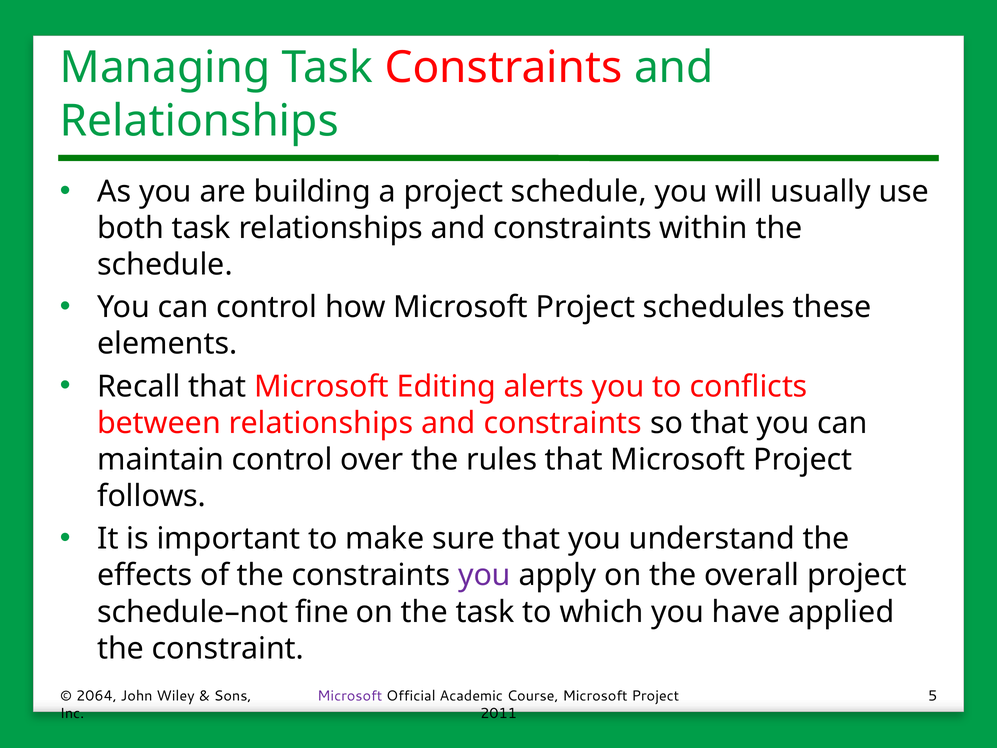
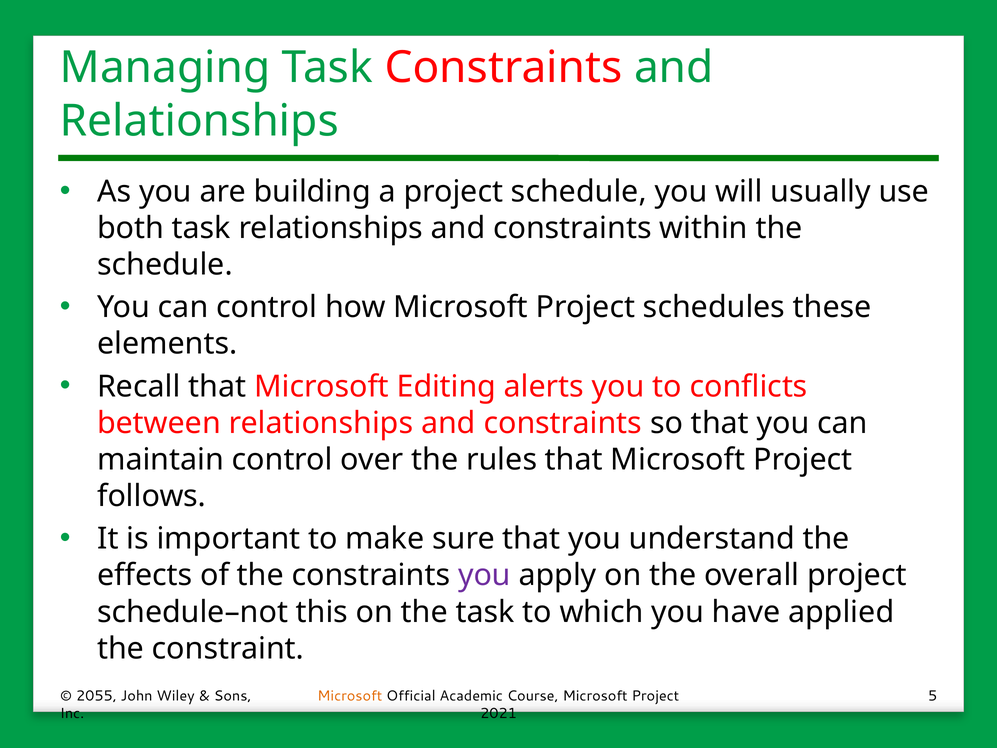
fine: fine -> this (322, 612)
2064: 2064 -> 2055 (96, 696)
Microsoft colour: purple -> orange (350, 696)
2011: 2011 -> 2021 (499, 713)
